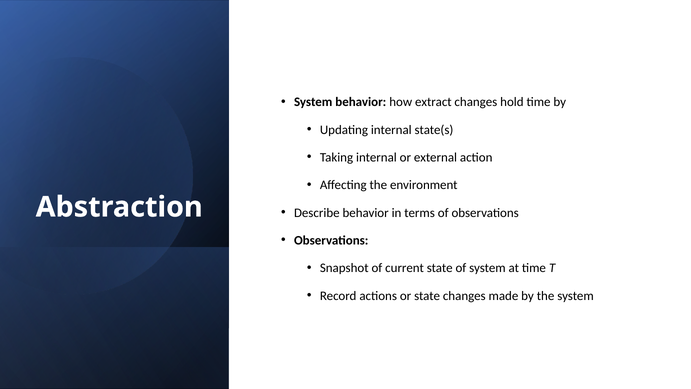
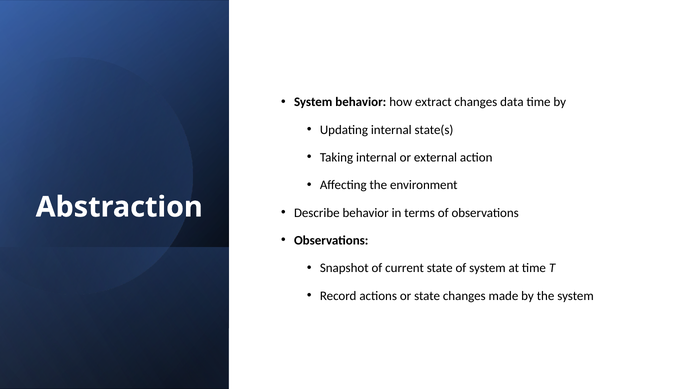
hold: hold -> data (512, 102)
